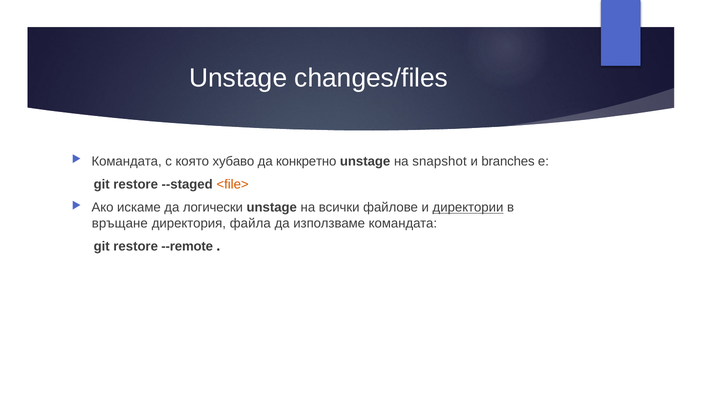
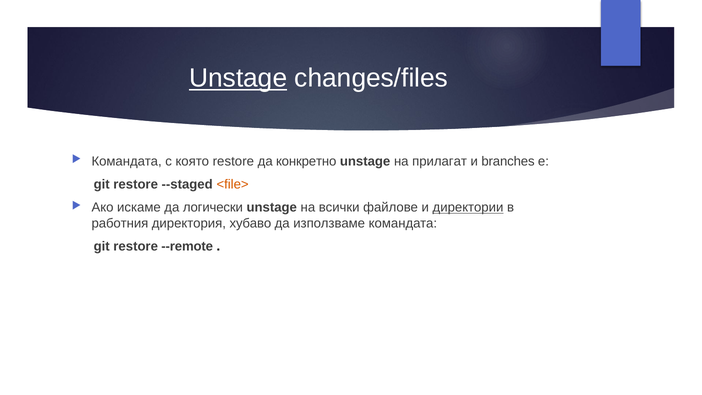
Unstage underline: none -> present (238, 78)
която хубаво: хубаво -> restore (233, 161)
snapshot: snapshot -> прилагат (440, 161)
връщане: връщане -> работния (120, 223)
файла: файла -> хубаво (250, 223)
